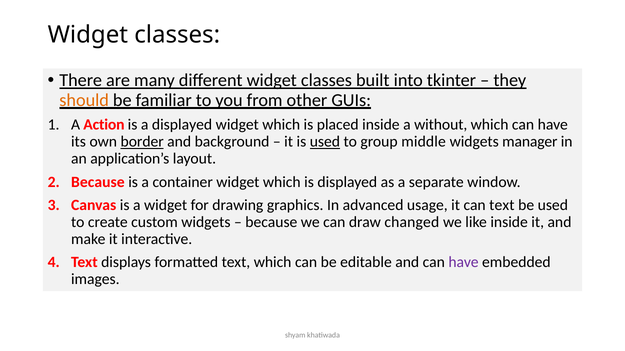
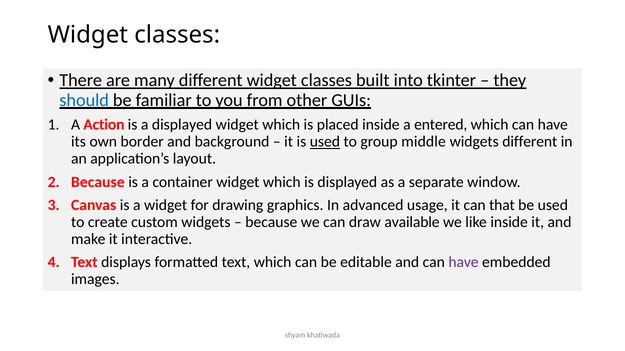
should colour: orange -> blue (84, 100)
without: without -> entered (441, 125)
border underline: present -> none (142, 142)
widgets manager: manager -> different (530, 142)
can text: text -> that (502, 206)
changed: changed -> available (412, 222)
